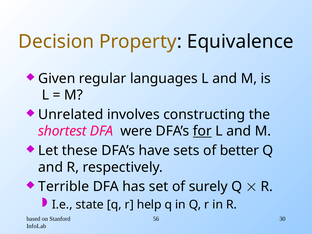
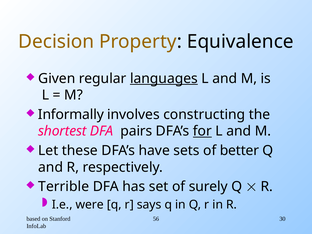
languages underline: none -> present (164, 78)
Unrelated: Unrelated -> Informally (71, 115)
were: were -> pairs (136, 131)
state: state -> were (90, 205)
help: help -> says (149, 205)
